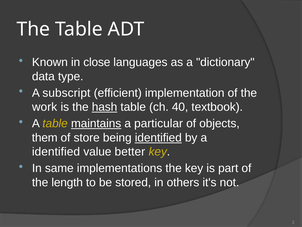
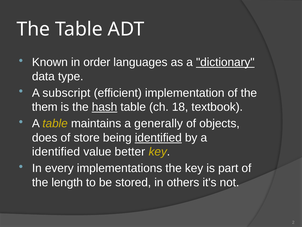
close: close -> order (97, 62)
dictionary underline: none -> present (225, 62)
work: work -> them (45, 107)
40: 40 -> 18 (180, 107)
maintains underline: present -> none (96, 123)
particular: particular -> generally (159, 123)
them: them -> does (45, 137)
same: same -> every (59, 168)
